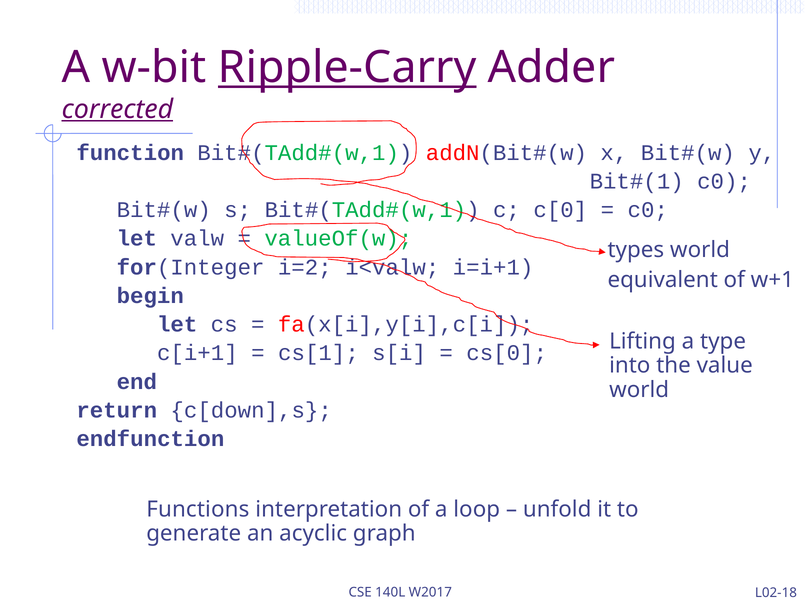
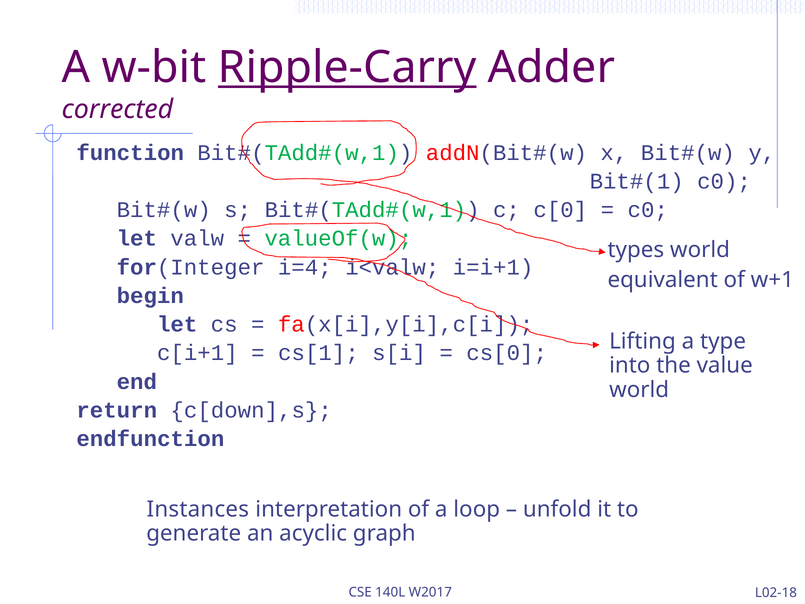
corrected underline: present -> none (117, 109)
i=2: i=2 -> i=4 (305, 267)
Functions: Functions -> Instances (198, 509)
